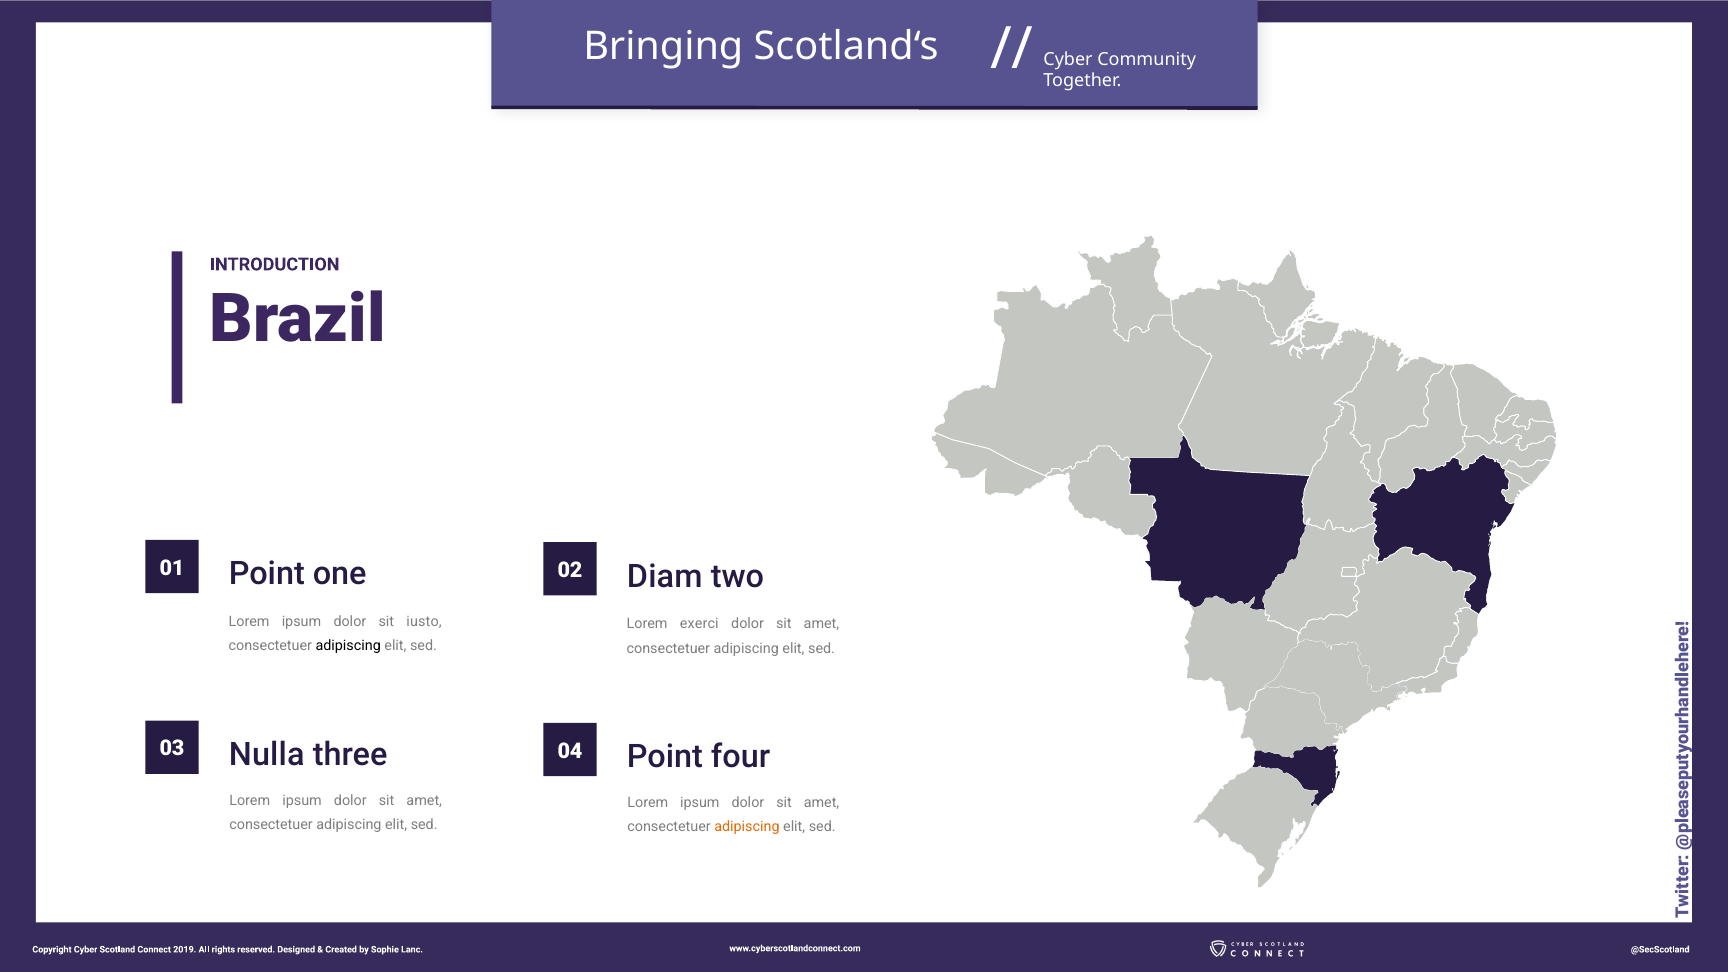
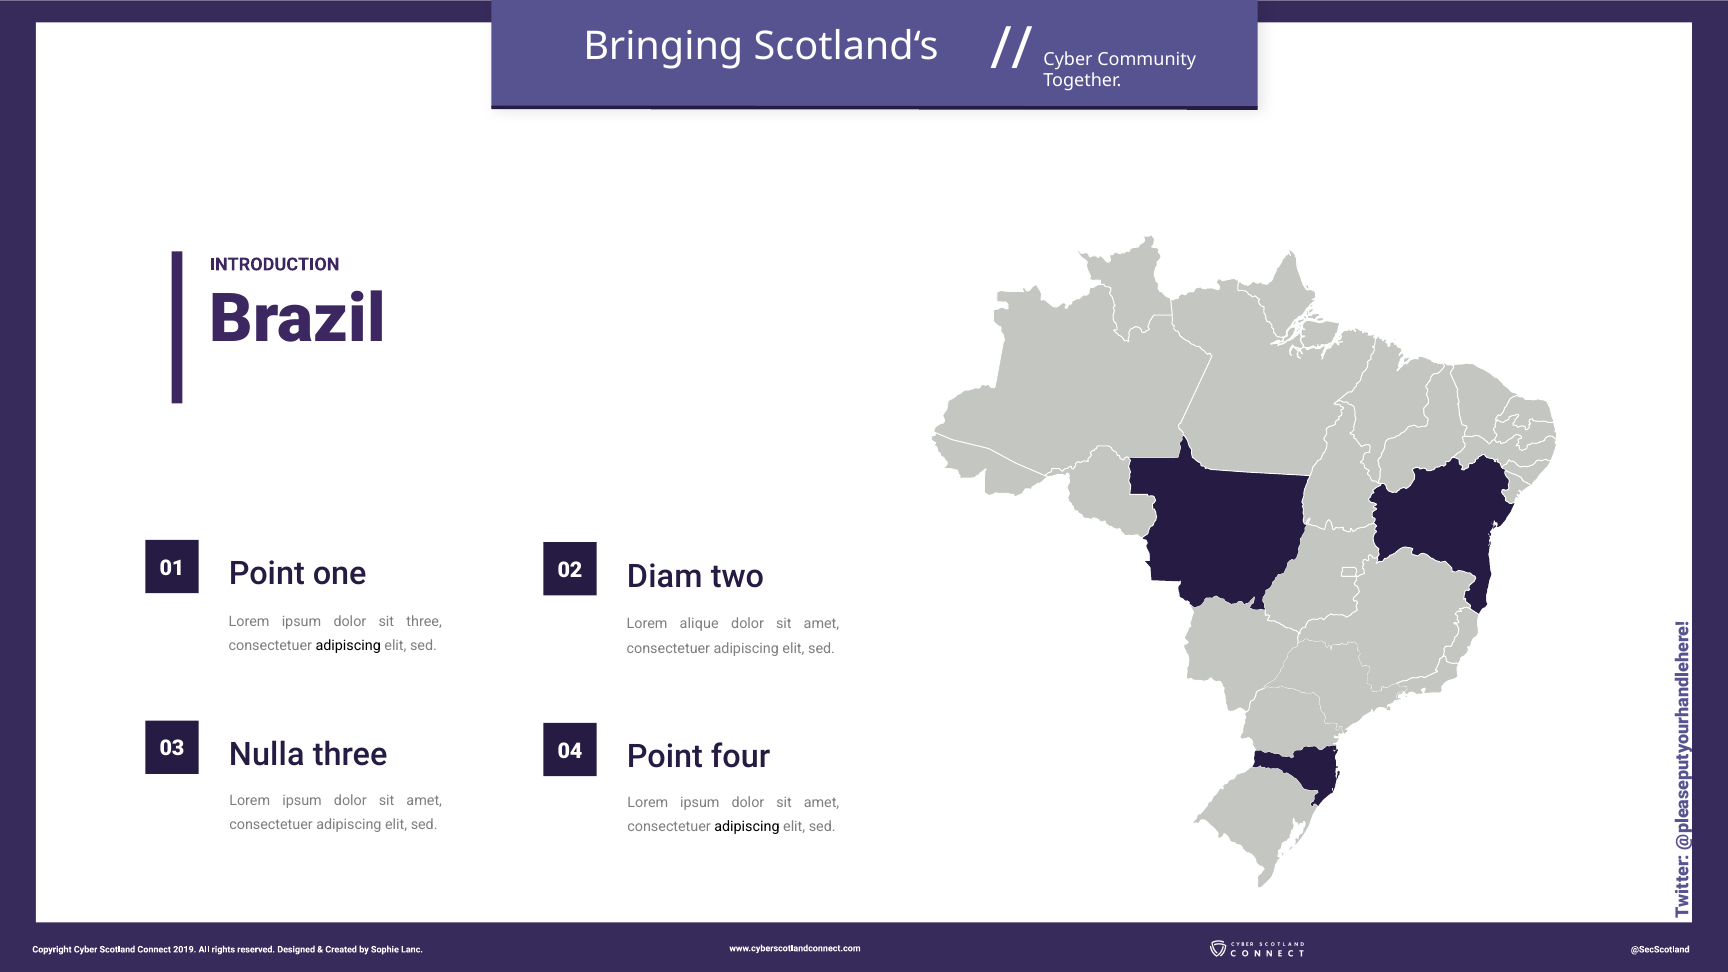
sit iusto: iusto -> three (424, 622)
exerci: exerci -> alique (699, 624)
adipiscing colour: orange -> black (747, 827)
